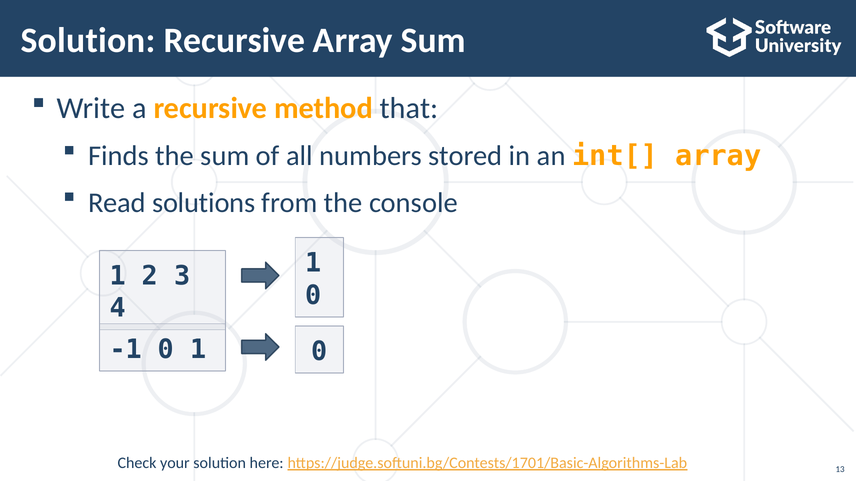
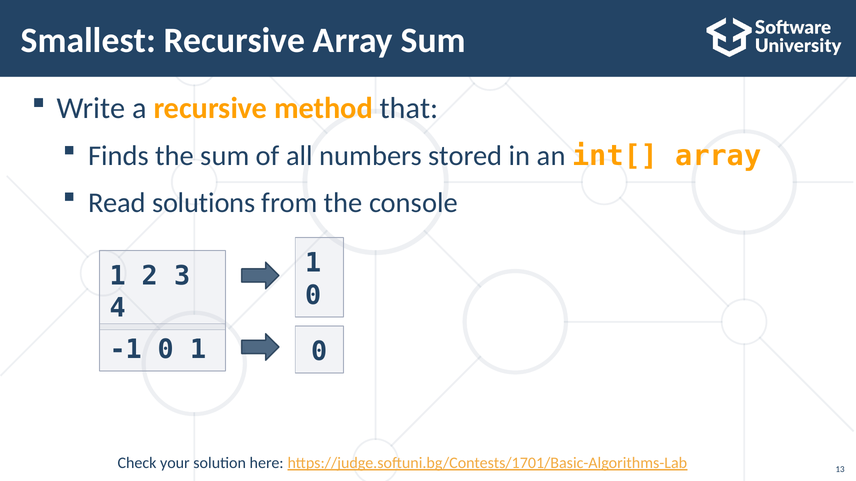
Solution: Solution -> Smallest (88, 41)
